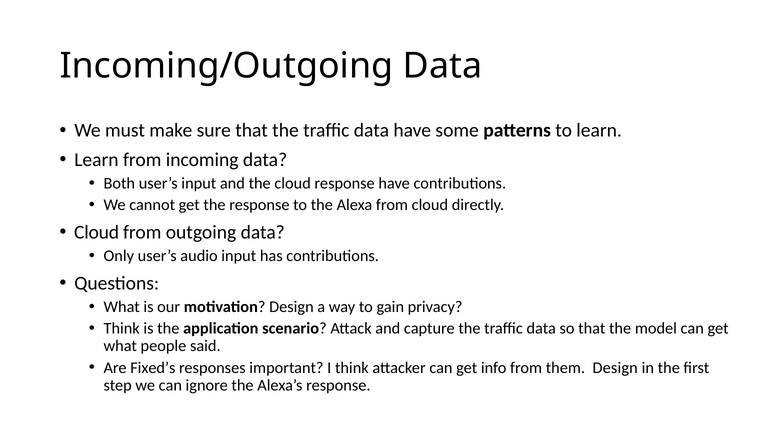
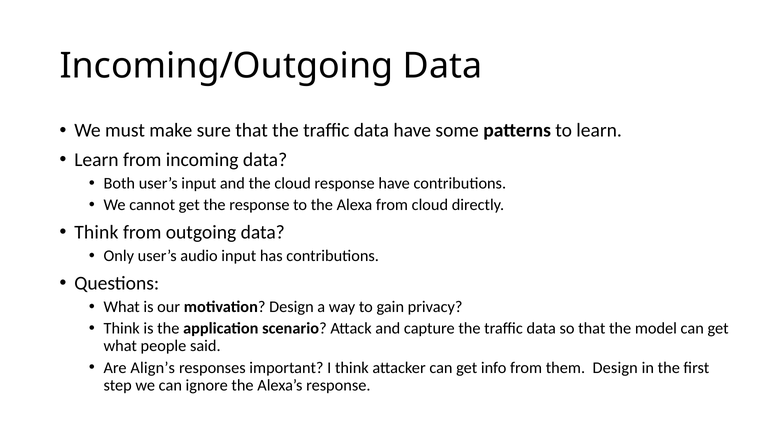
Cloud: Cloud -> Think (96, 232)
Fixed’s: Fixed’s -> Align’s (153, 368)
